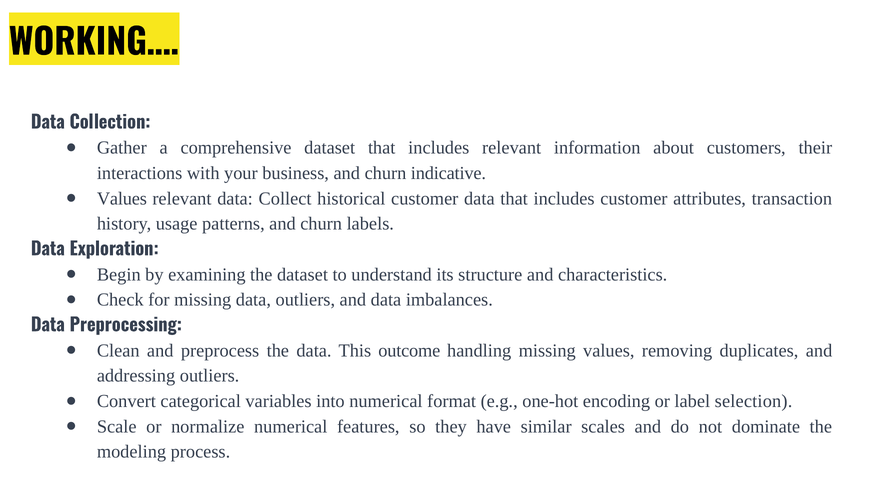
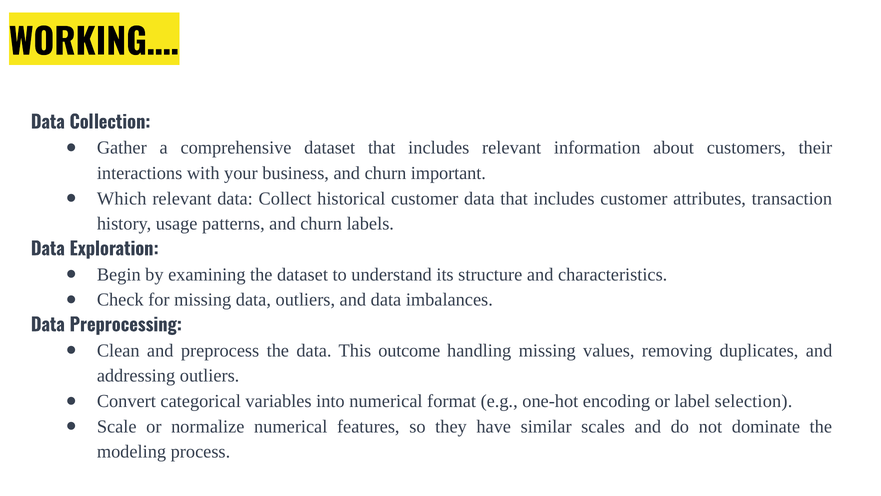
indicative: indicative -> important (448, 173)
Values: Values -> Which (122, 198)
